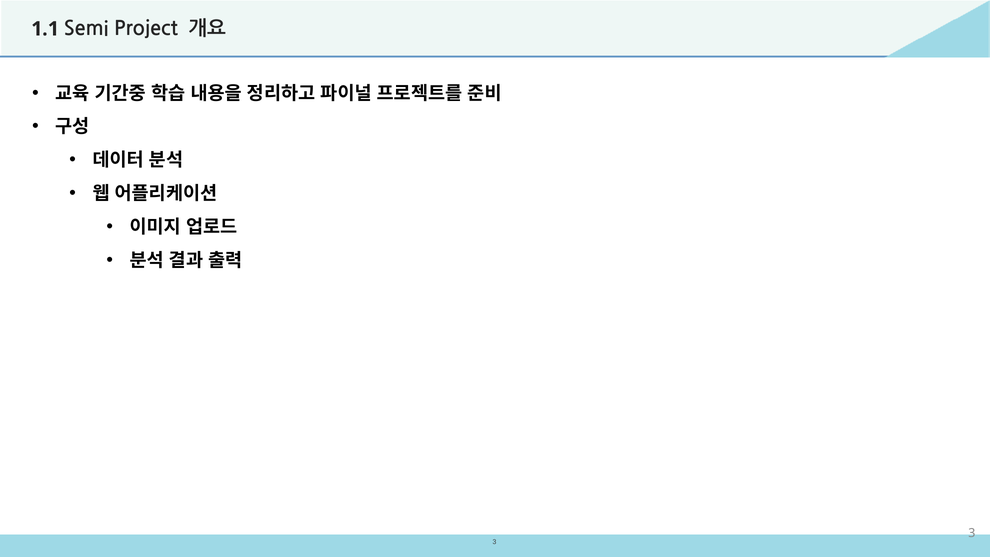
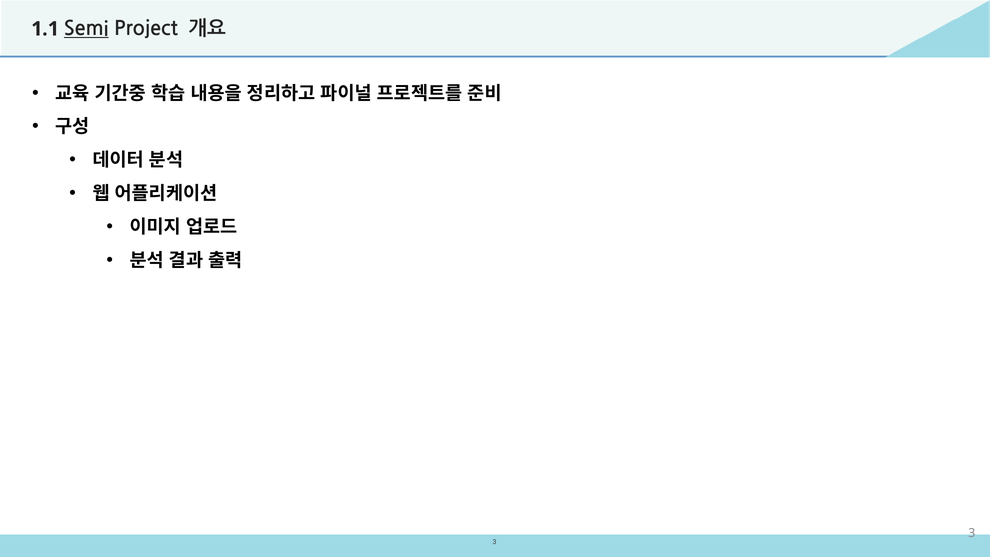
Semi underline: none -> present (86, 29)
